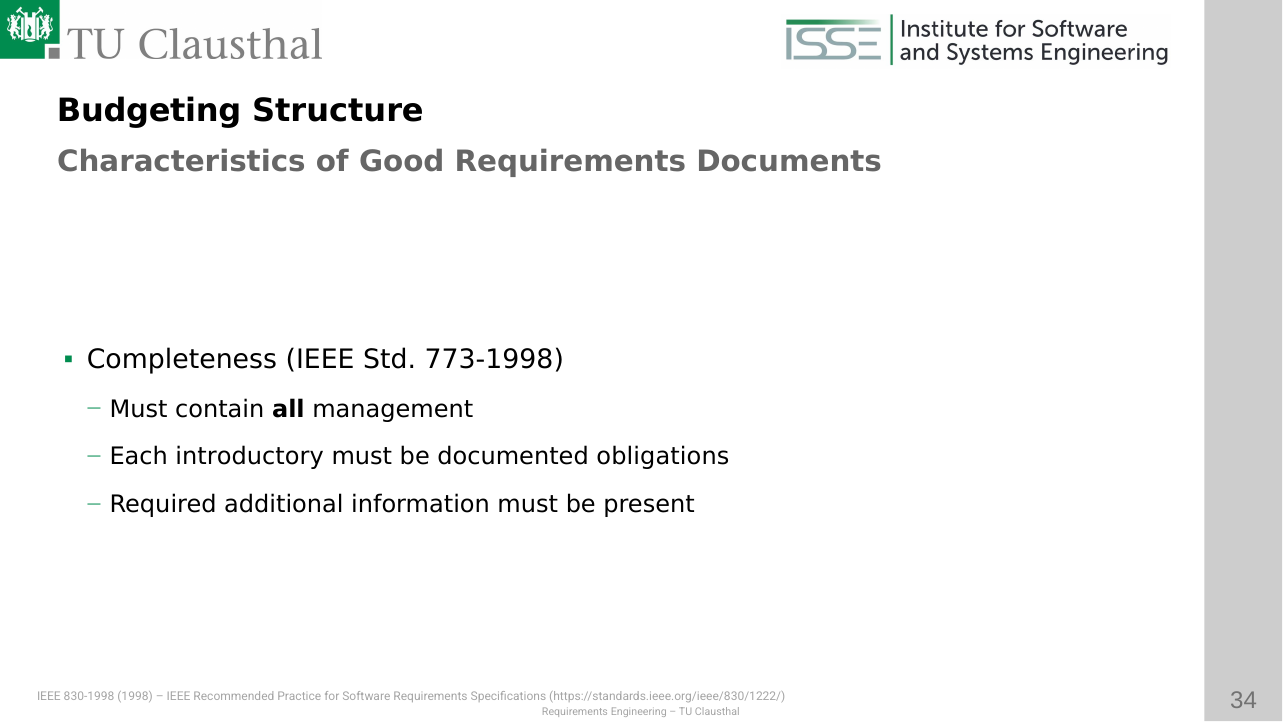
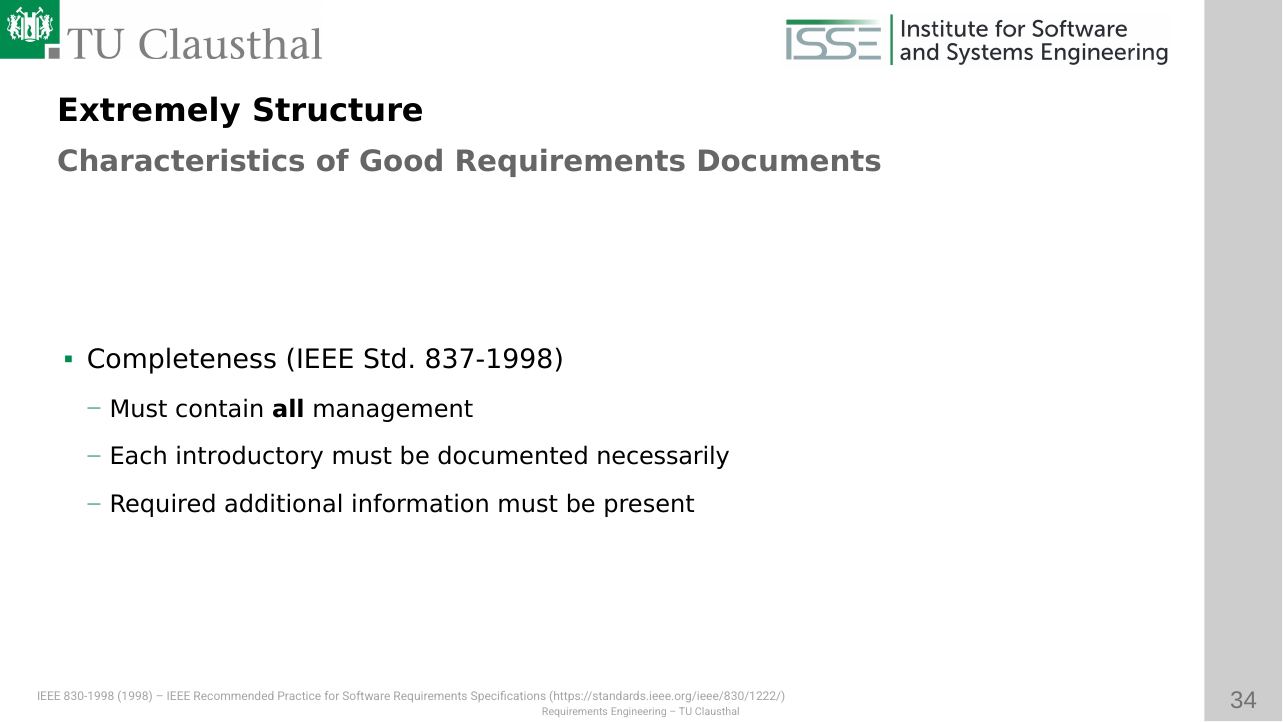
Budgeting: Budgeting -> Extremely (149, 111)
773-1998: 773-1998 -> 837-1998 (494, 360)
obligations: obligations -> necessarily (663, 457)
